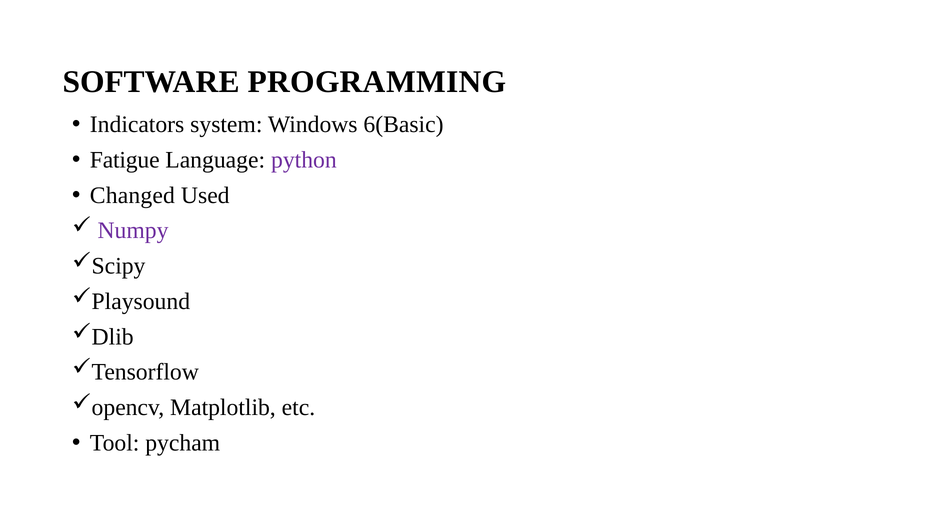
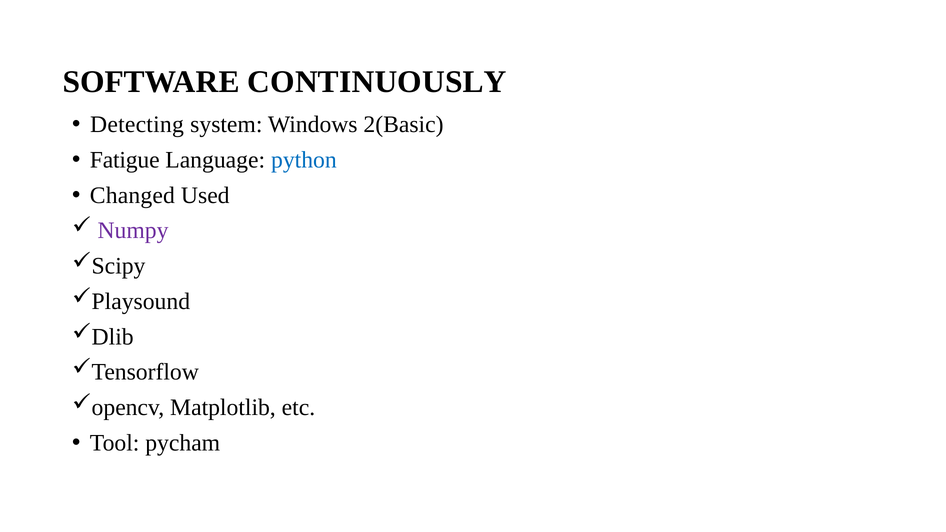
PROGRAMMING: PROGRAMMING -> CONTINUOUSLY (377, 82)
Indicators: Indicators -> Detecting (137, 124)
6(Basic: 6(Basic -> 2(Basic (403, 124)
python colour: purple -> blue (304, 160)
